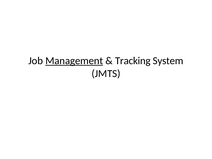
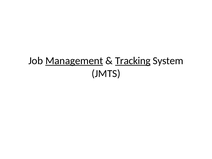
Tracking underline: none -> present (133, 61)
